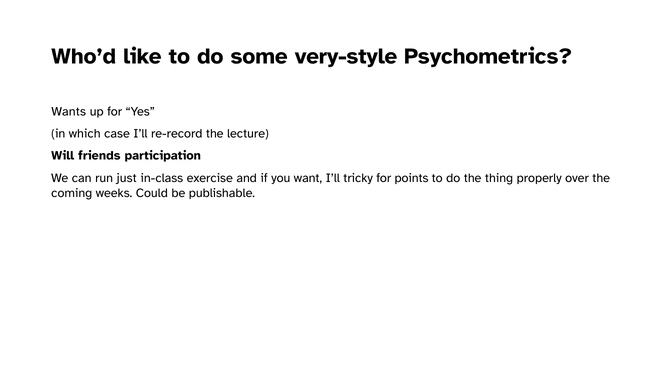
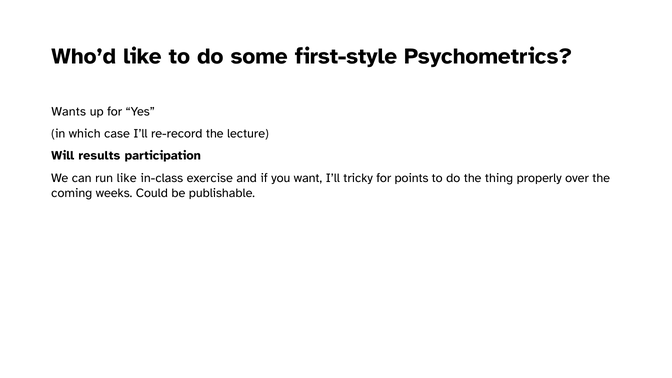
very-style: very-style -> first-style (346, 56)
friends: friends -> results (99, 156)
run just: just -> like (127, 178)
